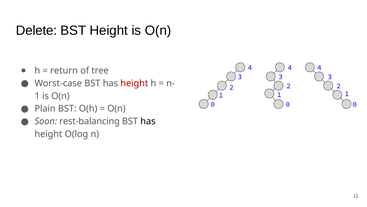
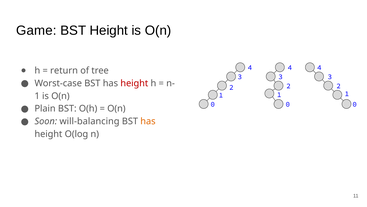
Delete: Delete -> Game (36, 30)
rest-balancing: rest-balancing -> will-balancing (89, 121)
has colour: black -> orange (148, 121)
